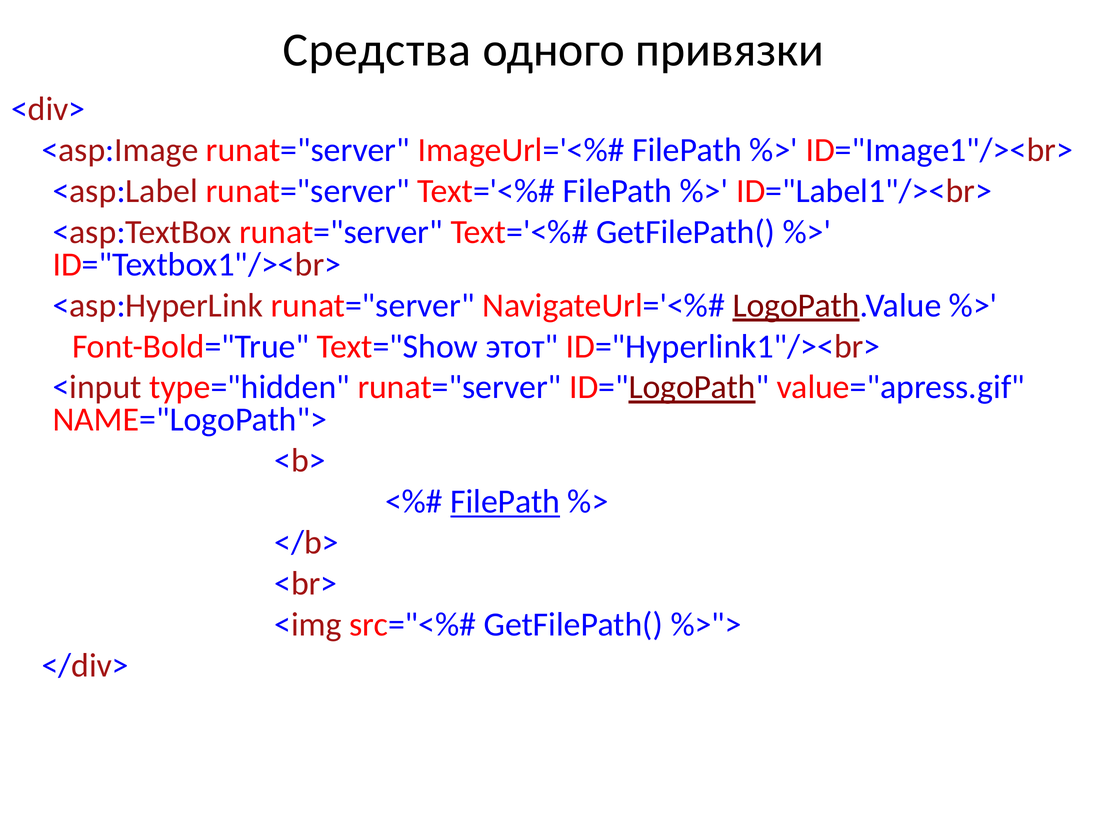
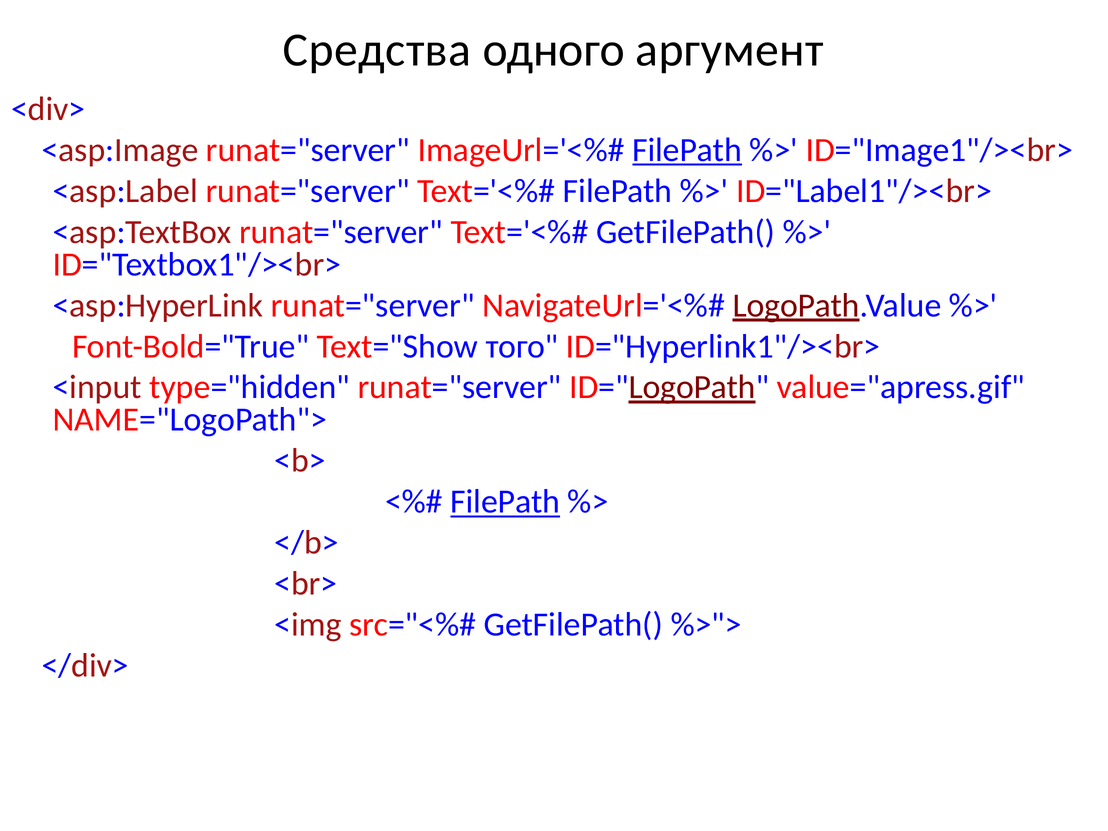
привязки: привязки -> аргумент (729, 50)
FilePath underline: none -> present (687, 150)
этот: этот -> того (522, 346)
